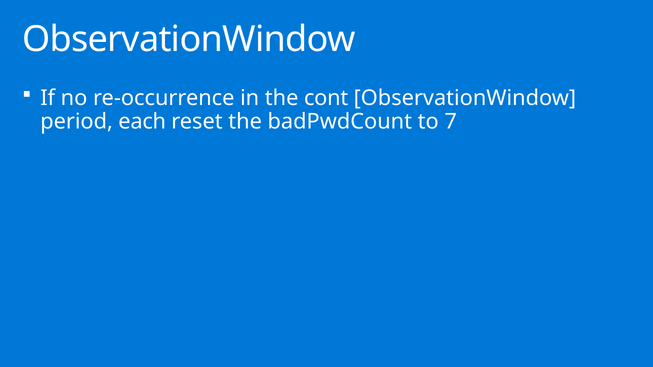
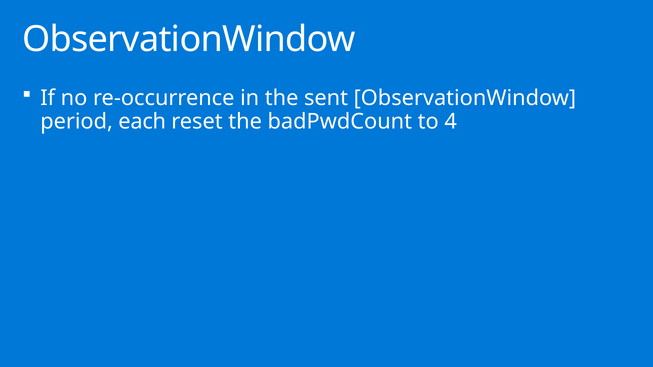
cont: cont -> sent (326, 98)
7: 7 -> 4 (451, 121)
